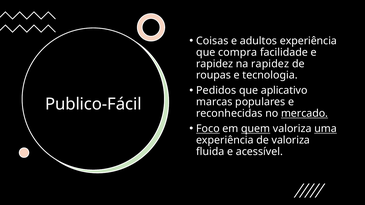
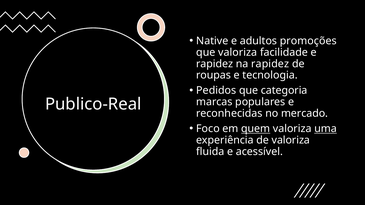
Coisas: Coisas -> Native (212, 41)
adultos experiência: experiência -> promoções (308, 41)
que compra: compra -> valoriza (238, 52)
aplicativo: aplicativo -> categoria (284, 91)
Publico-Fácil: Publico-Fácil -> Publico-Real (93, 104)
mercado underline: present -> none (305, 114)
Foco underline: present -> none (208, 129)
